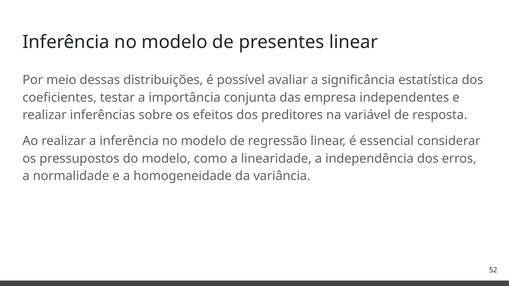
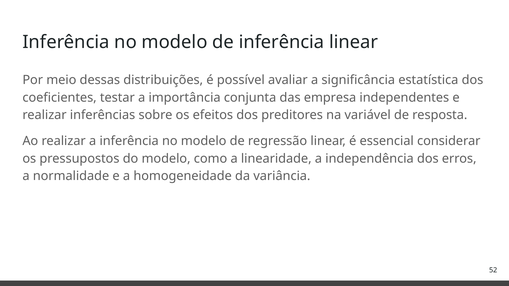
de presentes: presentes -> inferência (281, 42)
